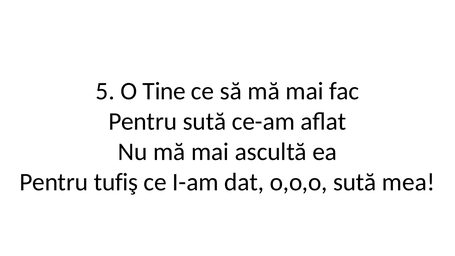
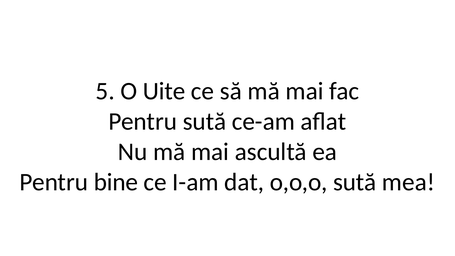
Tine: Tine -> Uite (164, 91)
tufiş: tufiş -> bine (116, 182)
